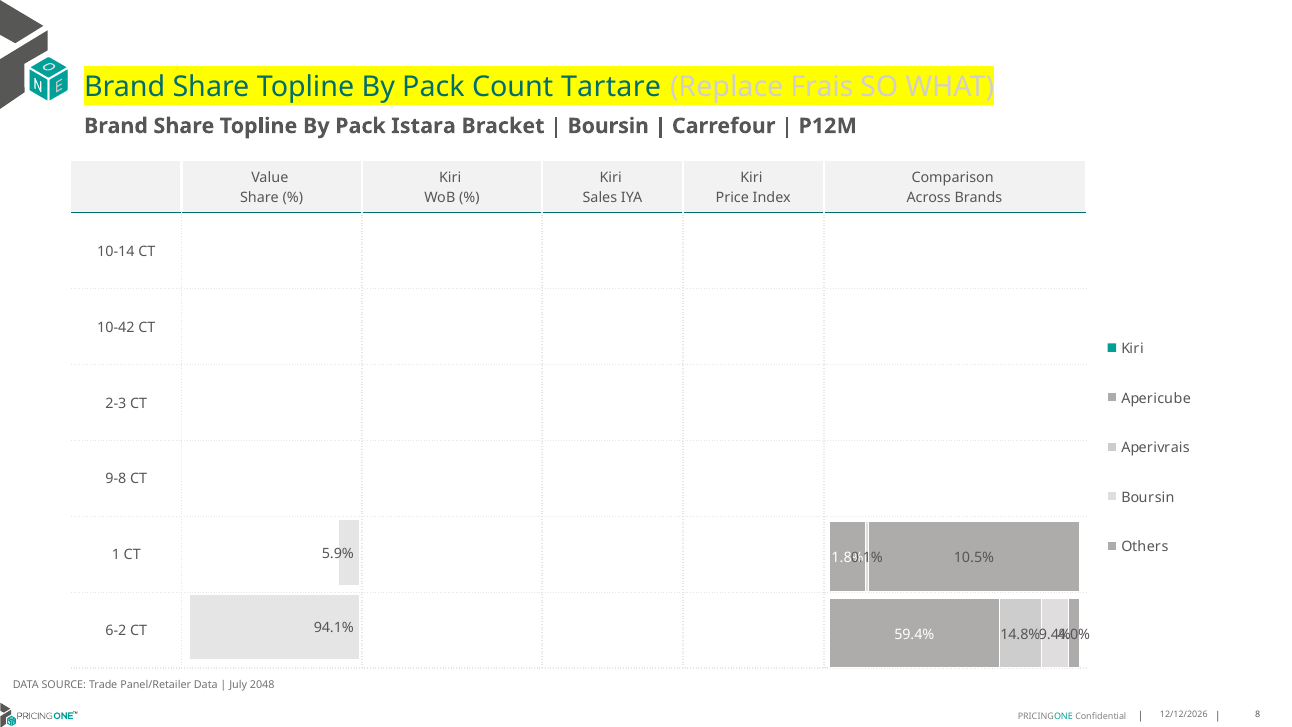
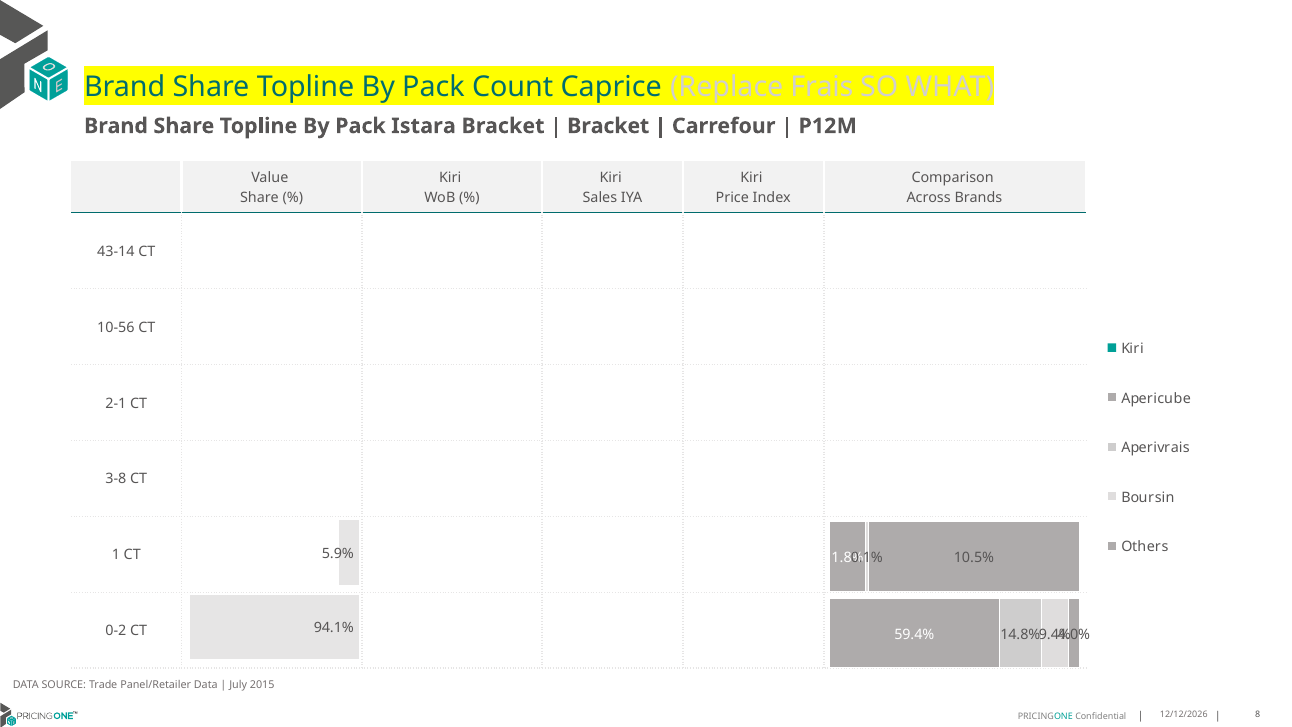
Tartare: Tartare -> Caprice (611, 87)
Boursin: Boursin -> Bracket (608, 126)
10-14: 10-14 -> 43-14 (116, 251)
10-42: 10-42 -> 10-56 (116, 327)
2-3: 2-3 -> 2-1 (116, 403)
9-8: 9-8 -> 3-8 (116, 479)
6-2: 6-2 -> 0-2 (116, 631)
2048: 2048 -> 2015 (262, 685)
